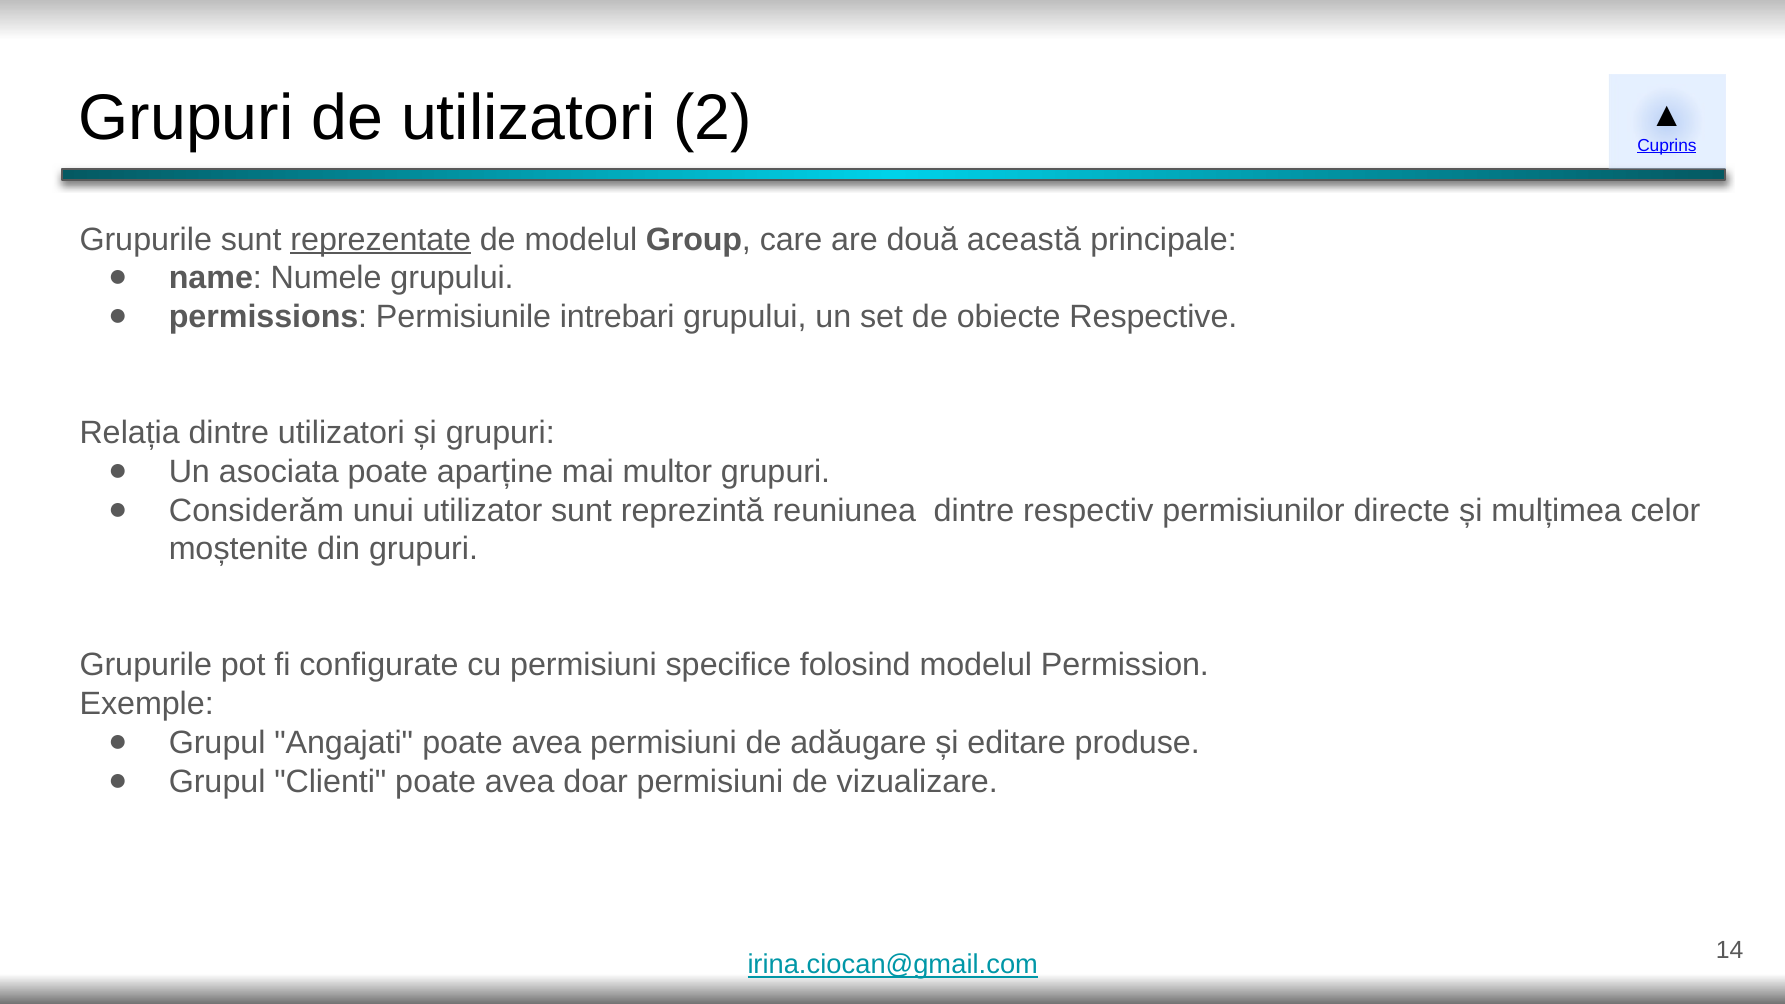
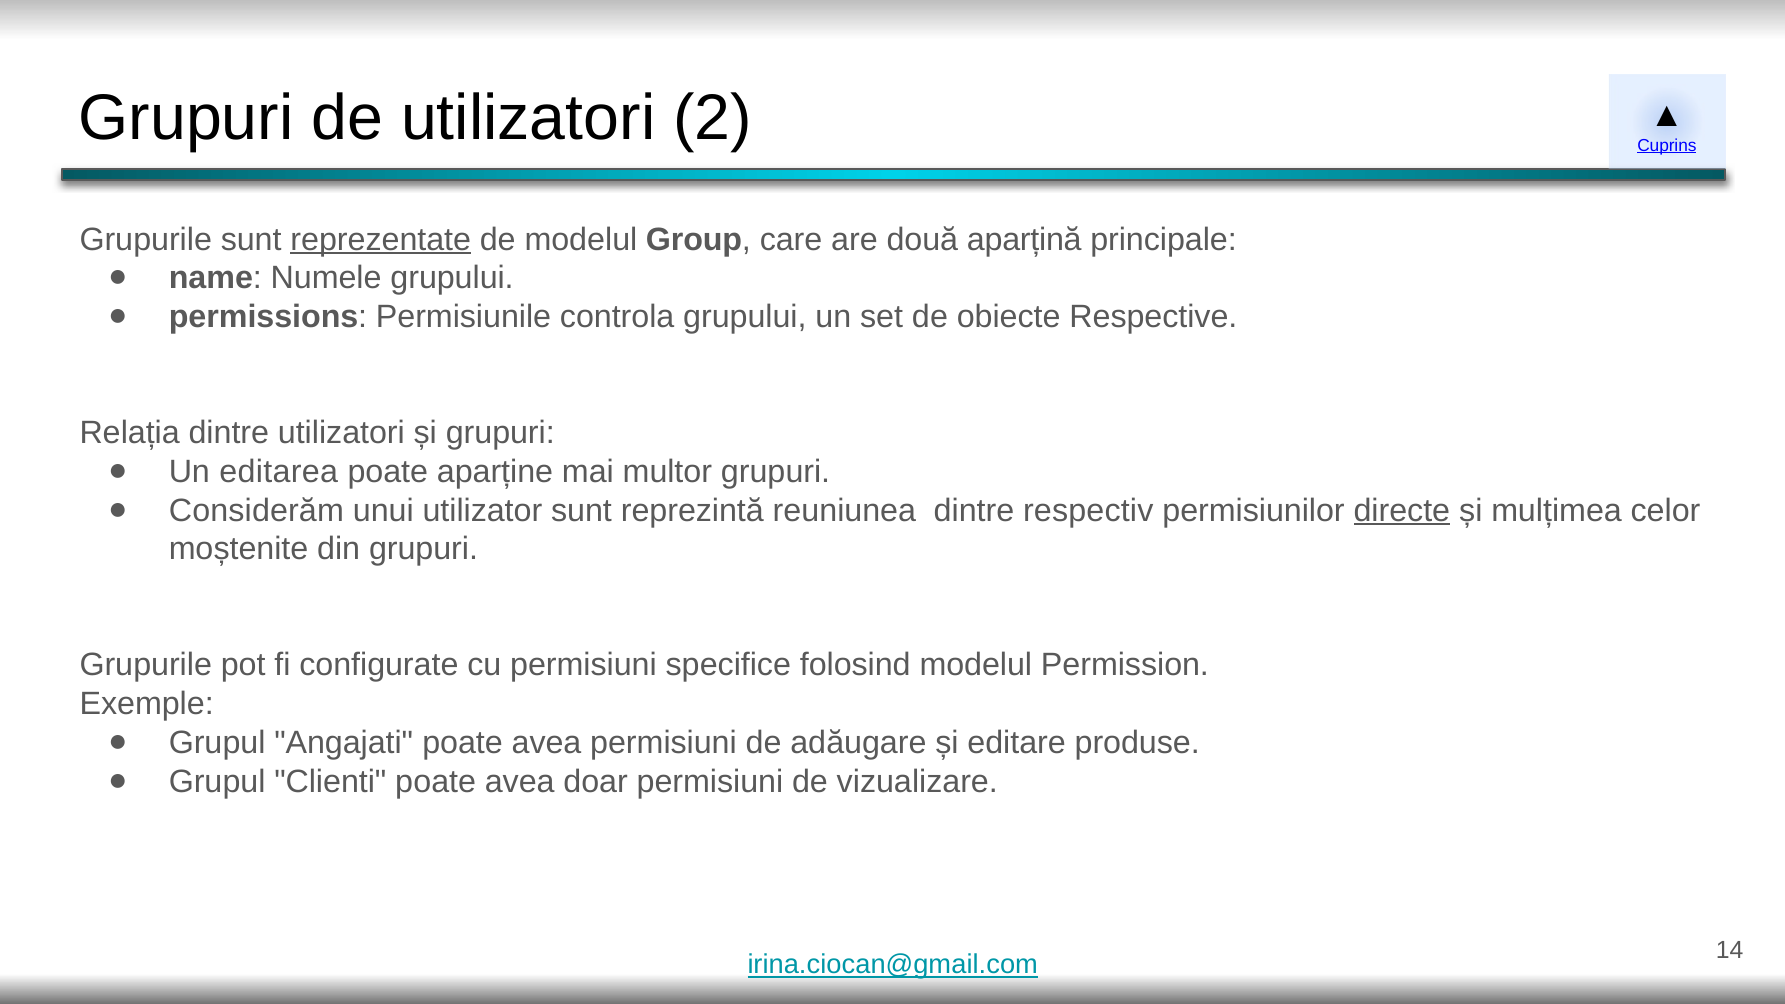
această: această -> aparțină (1024, 239)
intrebari: intrebari -> controla (617, 317)
asociata: asociata -> editarea (279, 472)
directe underline: none -> present (1402, 511)
